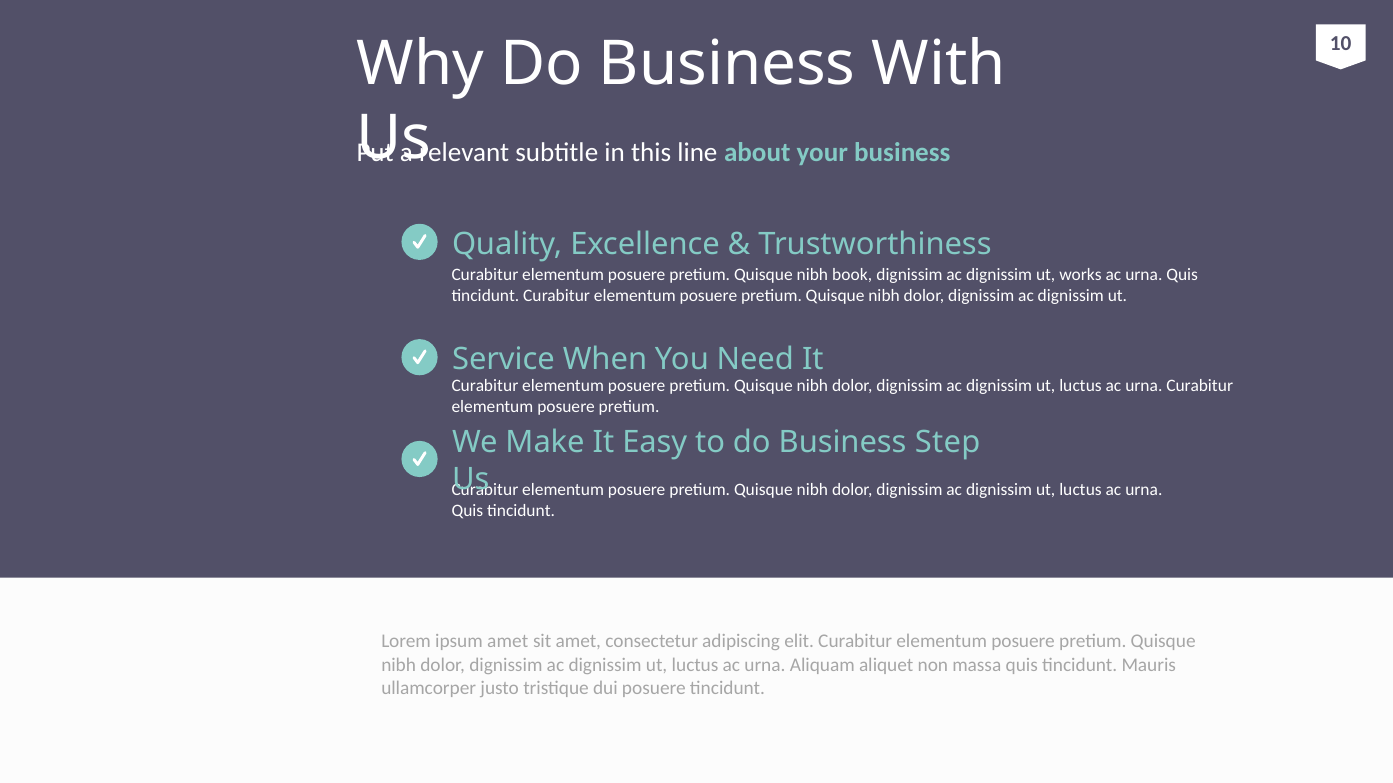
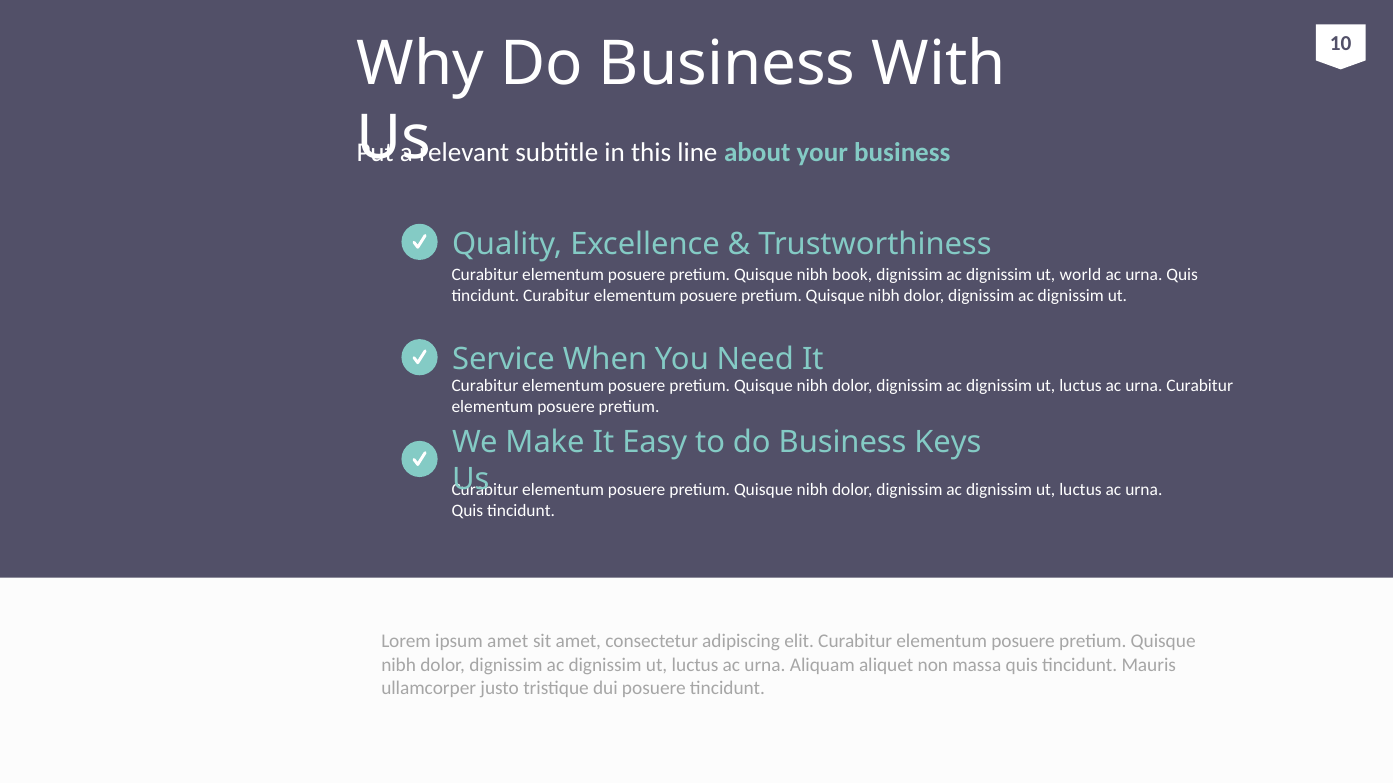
works: works -> world (1080, 275)
Step: Step -> Keys (948, 443)
